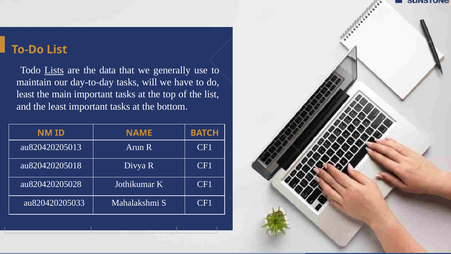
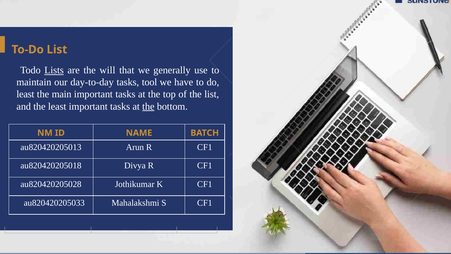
data: data -> will (107, 70)
will: will -> tool (149, 82)
the underline: none -> present (148, 106)
